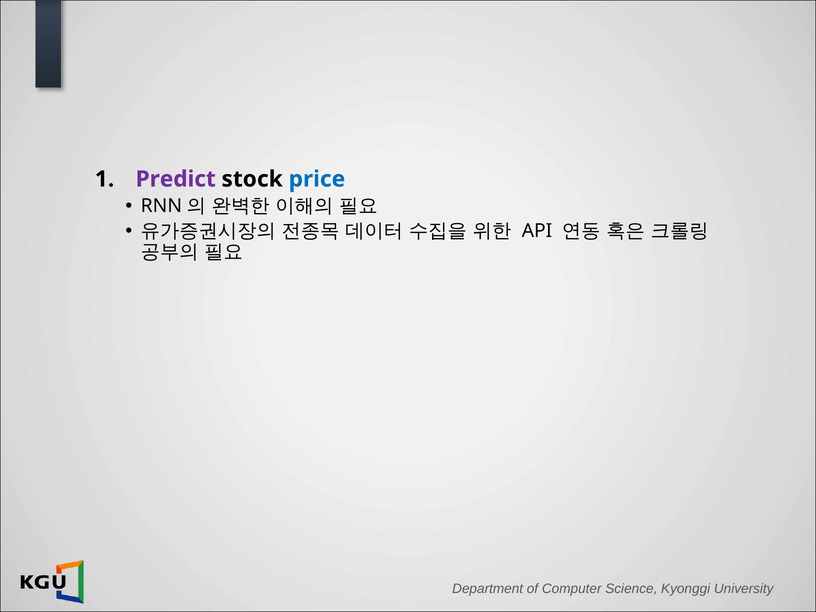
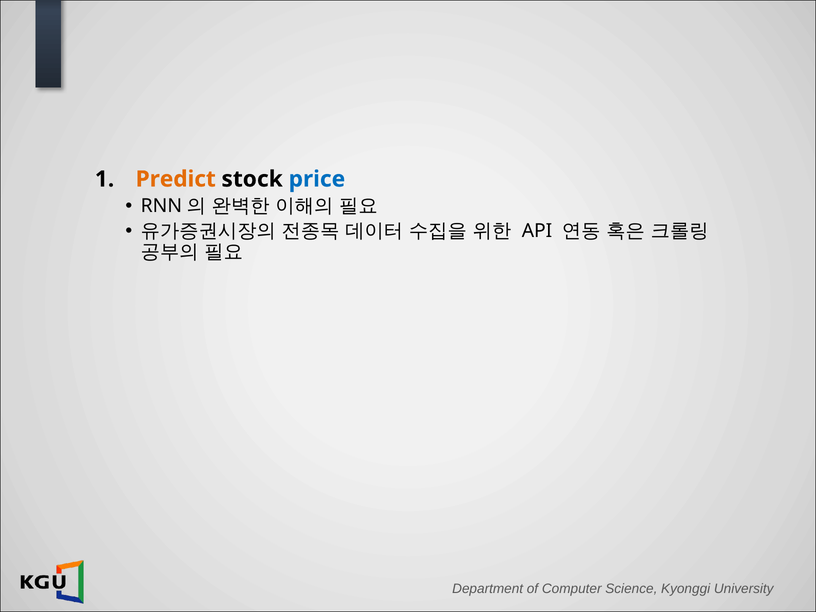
Predict colour: purple -> orange (176, 179)
